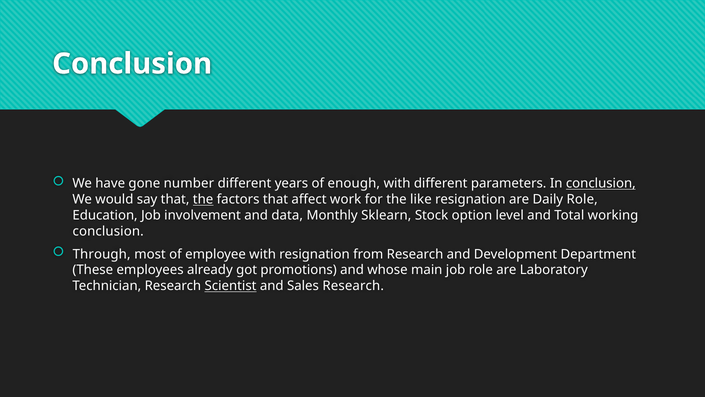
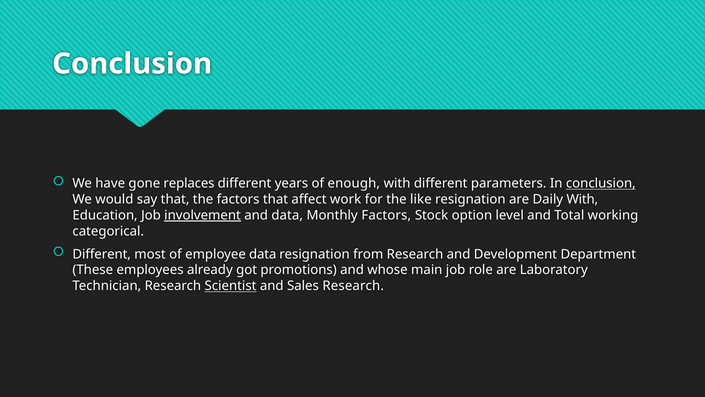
number: number -> replaces (189, 183)
the underline: present -> none (203, 199)
Daily Role: Role -> With (582, 199)
involvement underline: none -> present (203, 215)
Monthly Sklearn: Sklearn -> Factors (386, 215)
conclusion: conclusion -> categorical (108, 231)
Through: Through -> Different (102, 254)
employee with: with -> data (263, 254)
